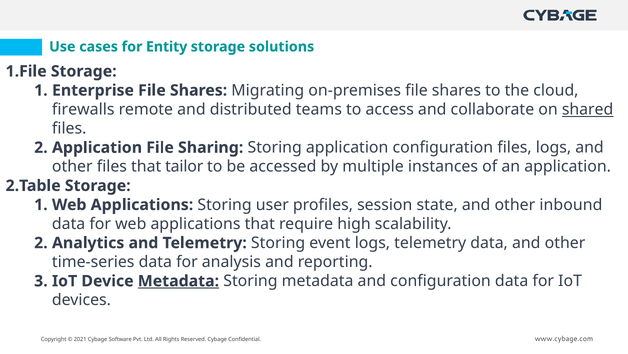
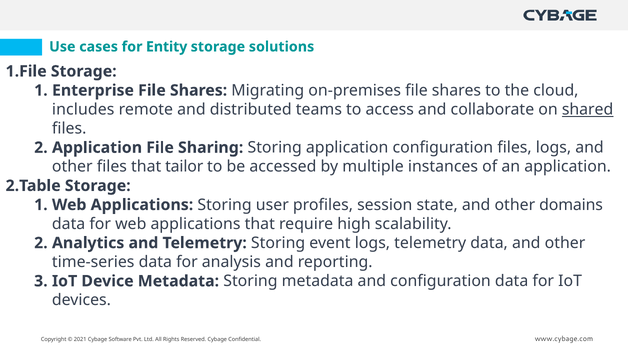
firewalls: firewalls -> includes (83, 109)
inbound: inbound -> domains (571, 204)
Metadata underline: present -> none (178, 281)
